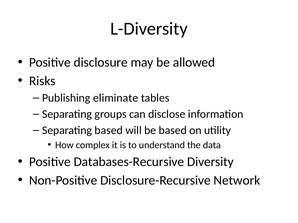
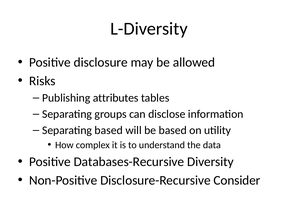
eliminate: eliminate -> attributes (116, 98)
Network: Network -> Consider (237, 181)
